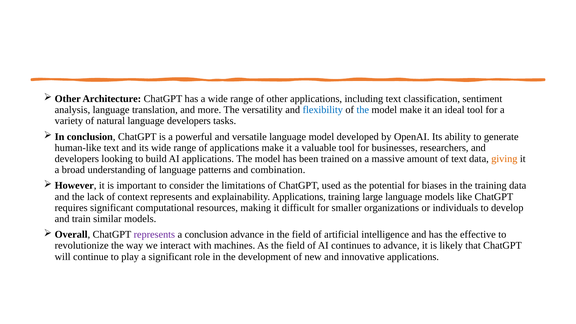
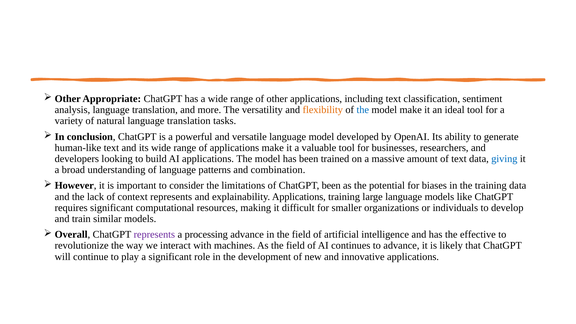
Architecture: Architecture -> Appropriate (112, 99)
flexibility colour: blue -> orange (323, 110)
natural language developers: developers -> translation (189, 121)
giving colour: orange -> blue (504, 159)
ChatGPT used: used -> been (331, 186)
a conclusion: conclusion -> processing (206, 235)
